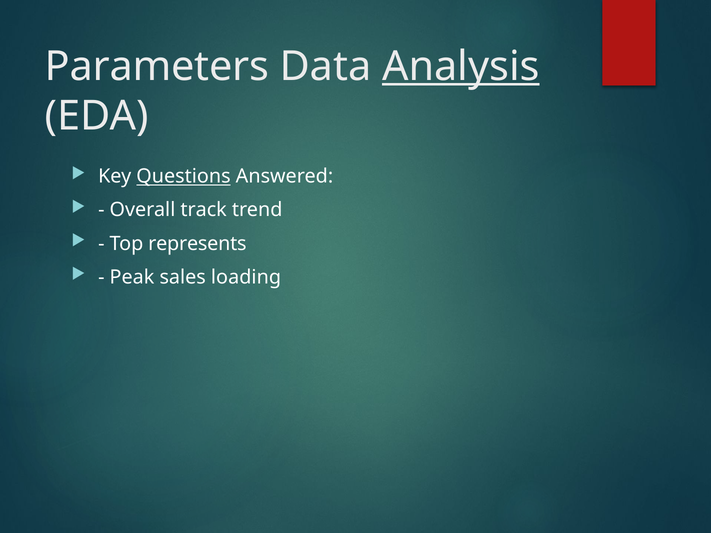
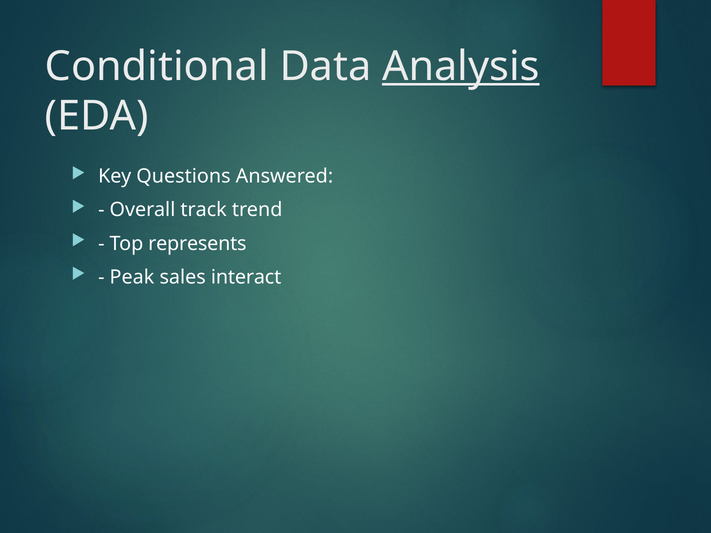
Parameters: Parameters -> Conditional (157, 67)
Questions underline: present -> none (183, 176)
loading: loading -> interact (246, 277)
